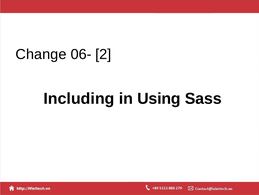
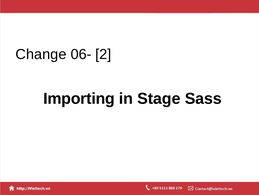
Including: Including -> Importing (79, 98)
Using: Using -> Stage (159, 98)
